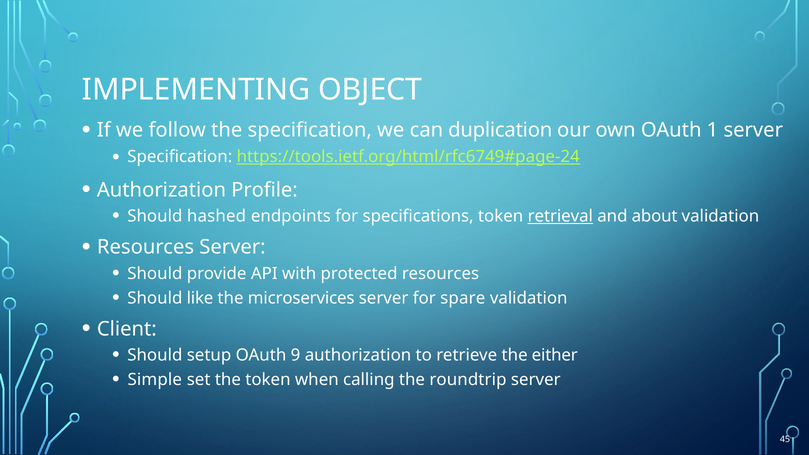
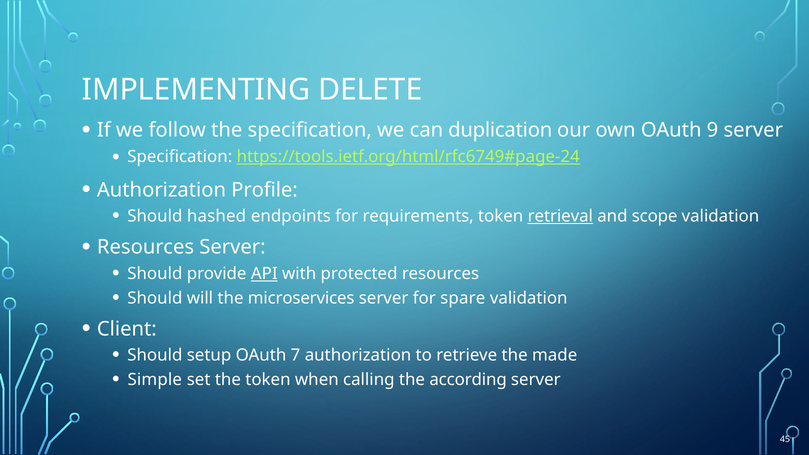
OBJECT: OBJECT -> DELETE (370, 90)
1: 1 -> 9 (712, 130)
specifications: specifications -> requirements (418, 216)
about: about -> scope (655, 216)
API underline: none -> present (264, 274)
like: like -> will (200, 298)
9: 9 -> 7 (296, 355)
either: either -> made (555, 355)
roundtrip: roundtrip -> according (468, 380)
